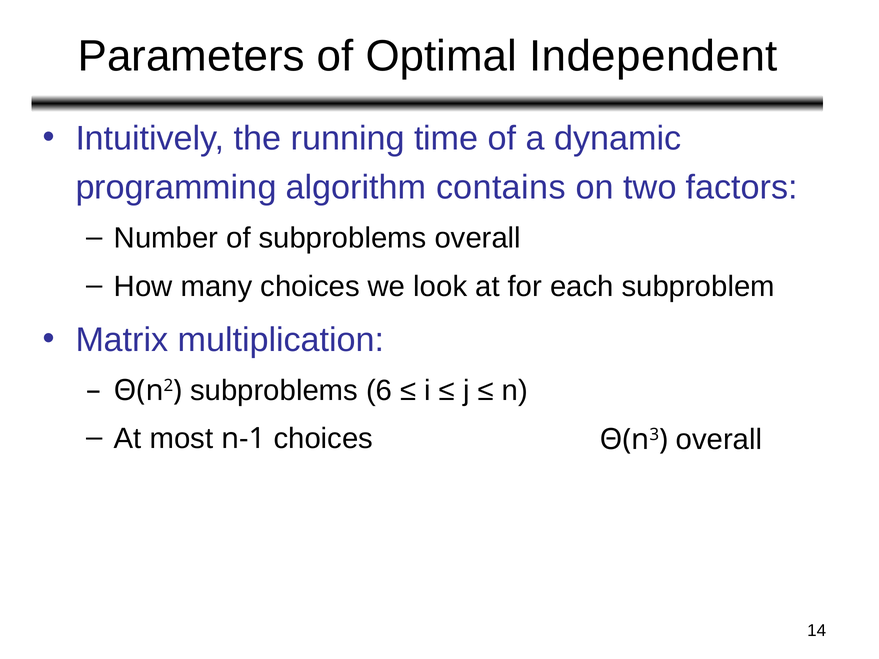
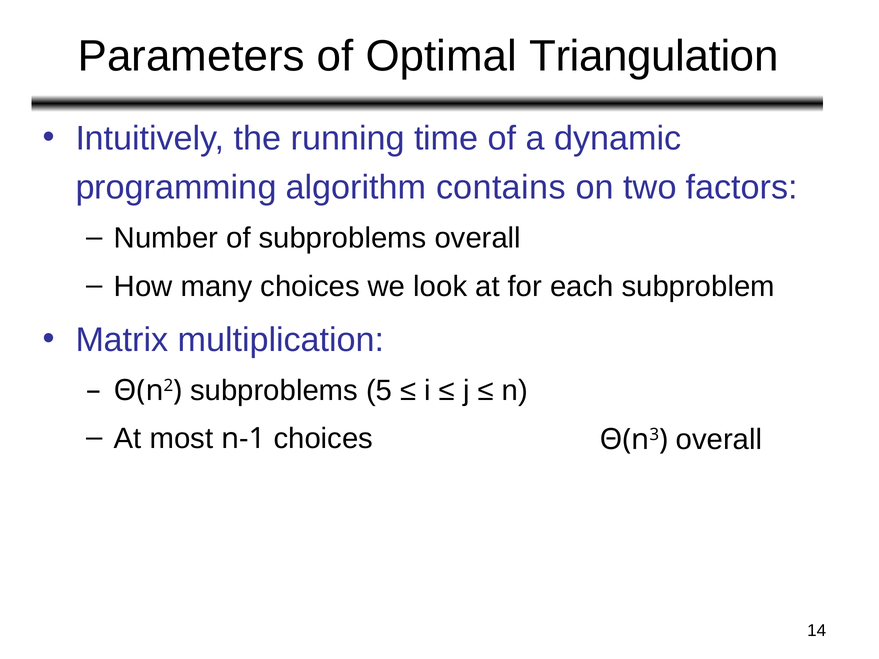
Independent: Independent -> Triangulation (654, 56)
6: 6 -> 5 (379, 391)
